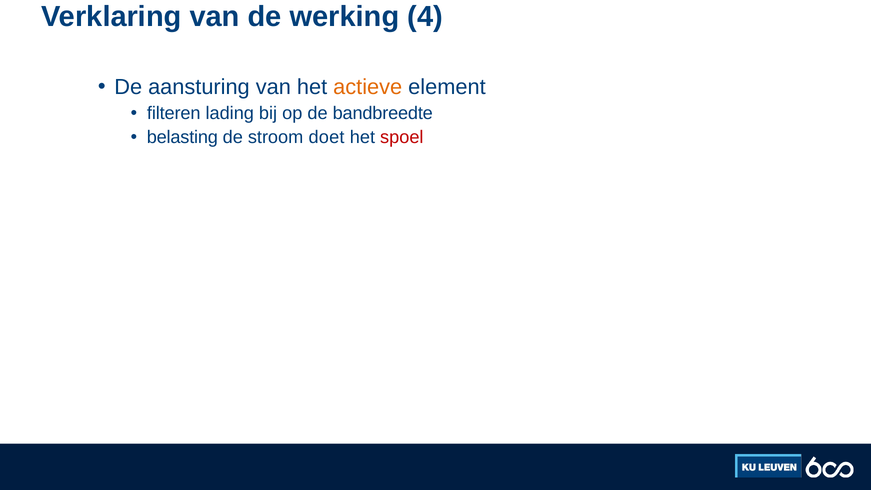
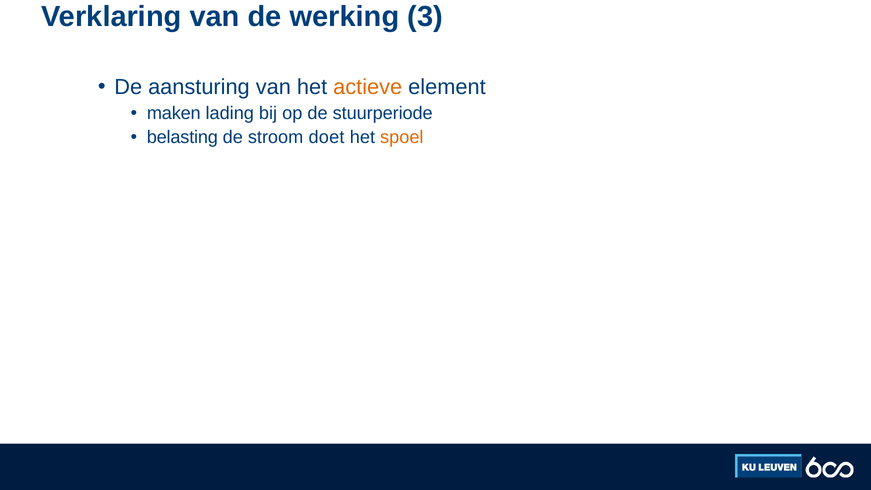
4: 4 -> 3 (425, 17)
filteren: filteren -> maken (174, 113)
bandbreedte: bandbreedte -> stuurperiode (383, 113)
spoel colour: red -> orange (402, 137)
